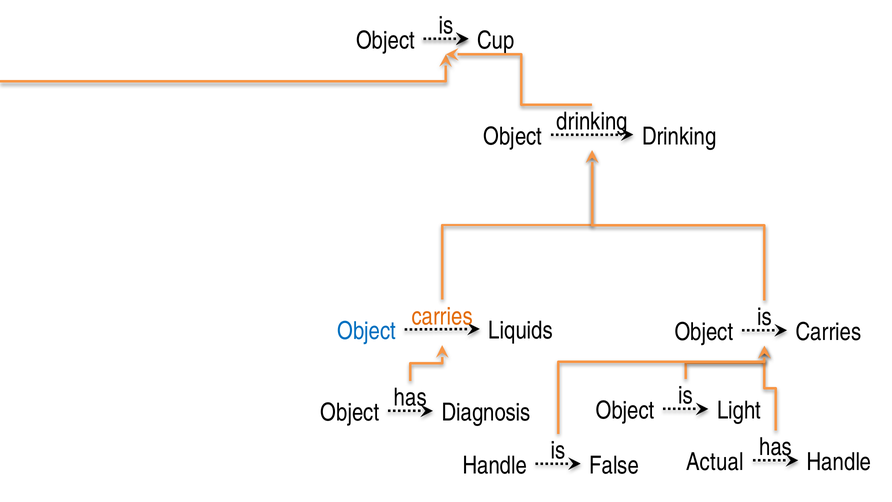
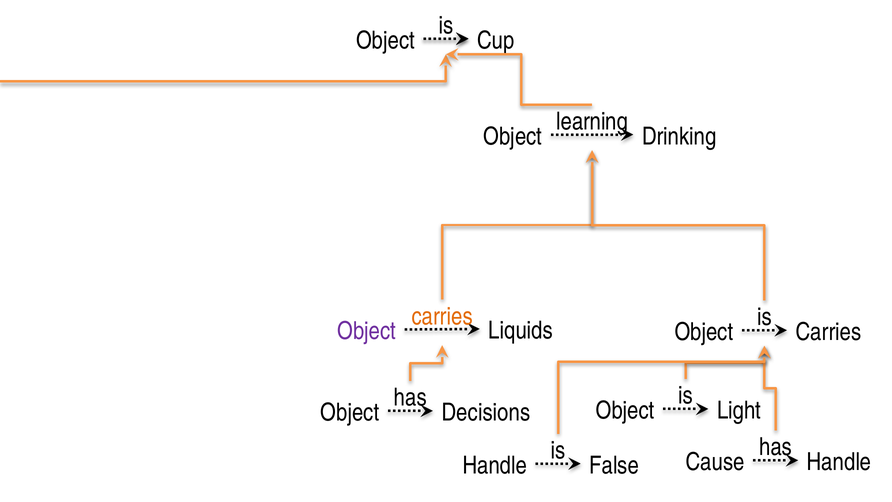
drinking: drinking -> learning (592, 121)
Object colour: blue -> purple (367, 331)
Diagnosis: Diagnosis -> Decisions (486, 412)
Actual: Actual -> Cause (715, 462)
